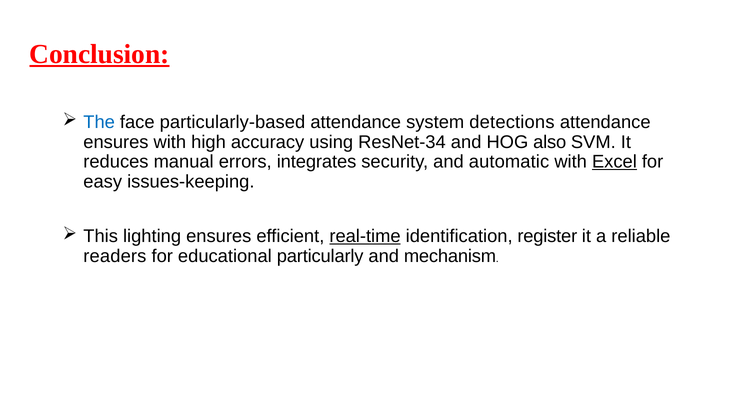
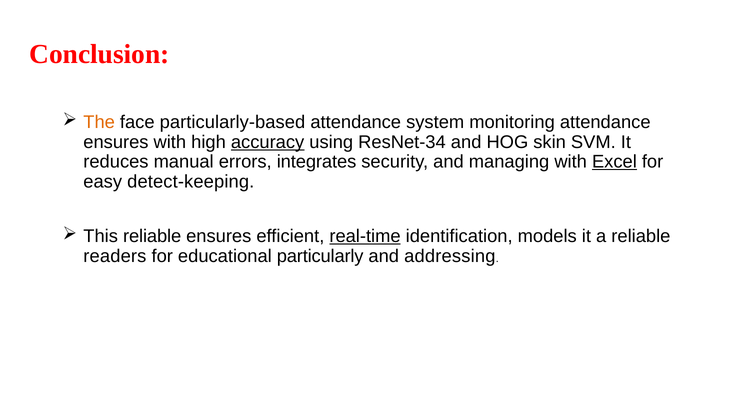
Conclusion underline: present -> none (99, 54)
The colour: blue -> orange (99, 122)
detections: detections -> monitoring (512, 122)
accuracy underline: none -> present (268, 142)
also: also -> skin (550, 142)
automatic: automatic -> managing (509, 162)
issues-keeping: issues-keeping -> detect-keeping (191, 182)
This lighting: lighting -> reliable (152, 236)
register: register -> models (547, 236)
mechanism: mechanism -> addressing (450, 256)
